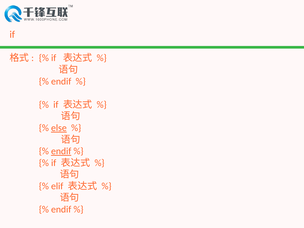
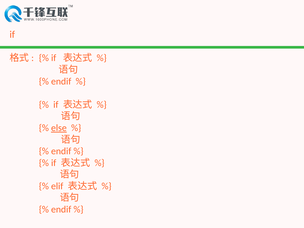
endif underline: present -> none (61, 151)
